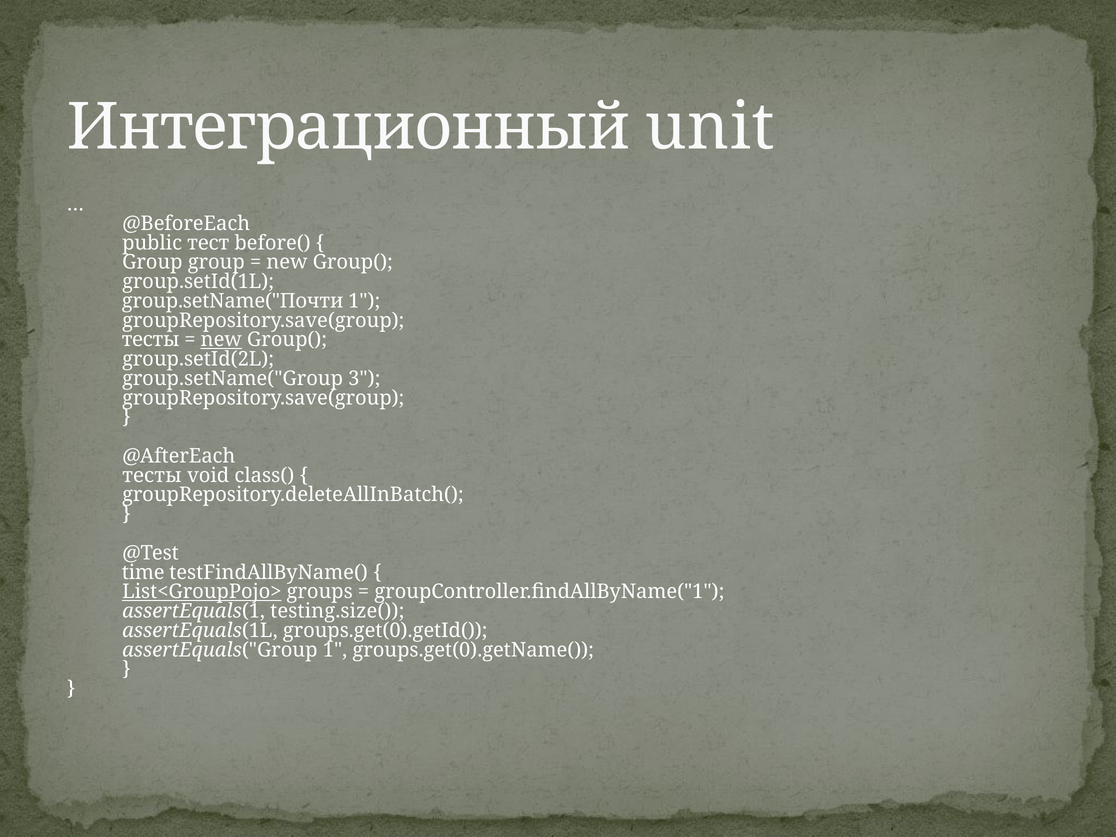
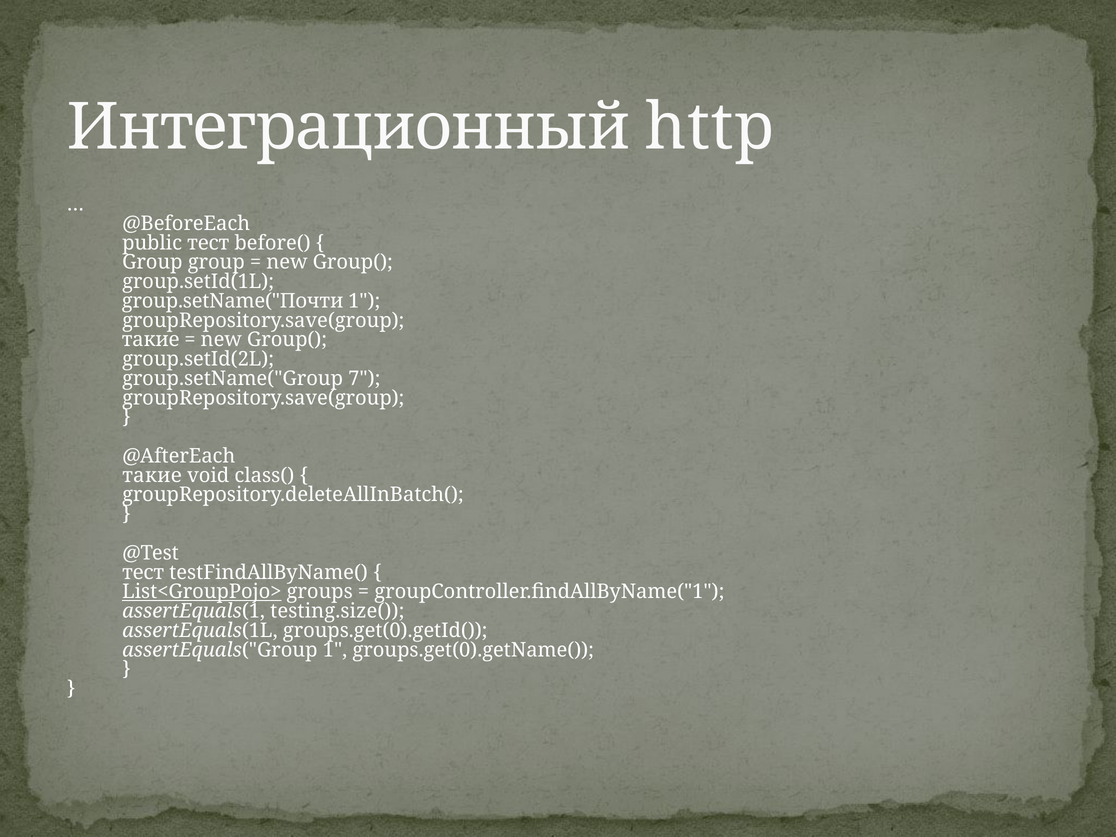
unit: unit -> http (710, 127)
тесты: тесты -> такие (151, 340)
new underline: present -> none (221, 340)
3: 3 -> 7 (364, 379)
тесты: тесты -> такие (152, 475)
time: time -> тест (143, 572)
